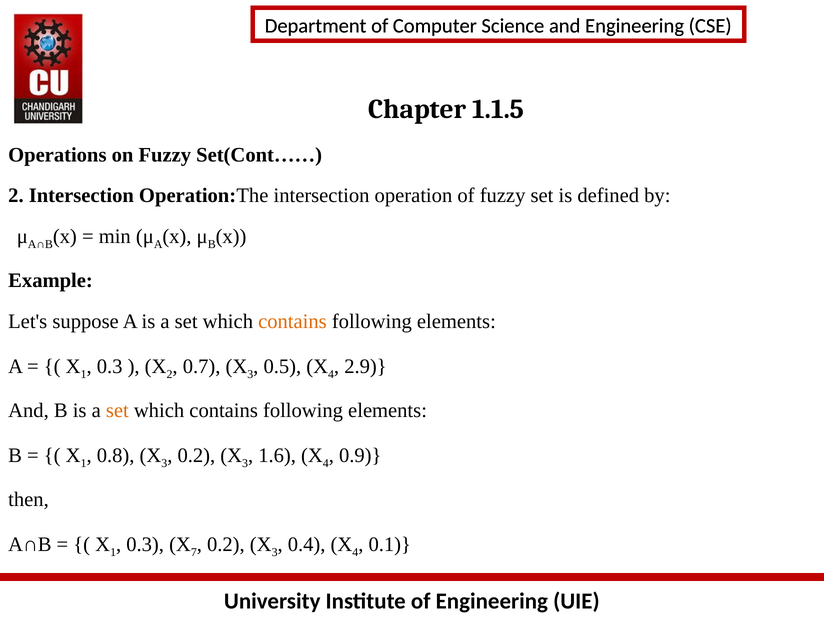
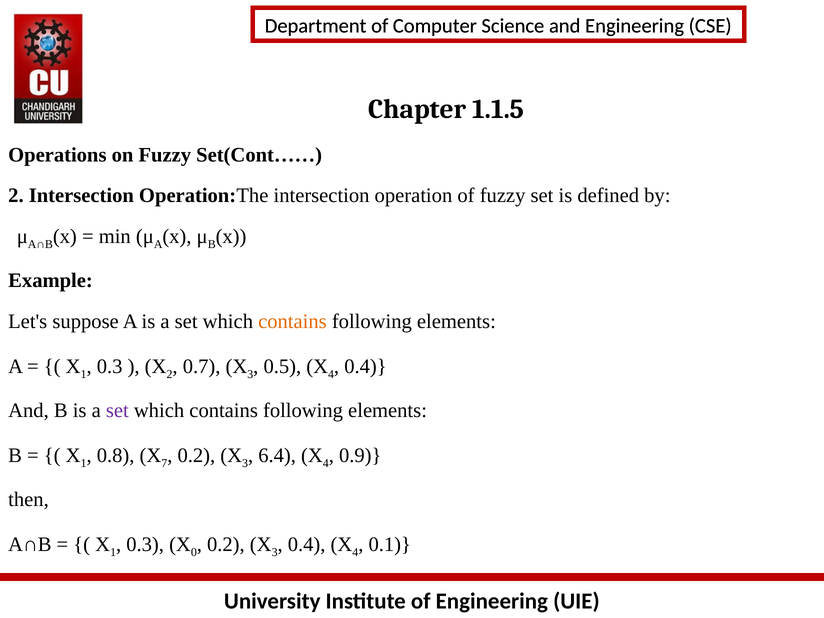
2.9: 2.9 -> 0.4 (365, 366)
set colour: orange -> purple (117, 410)
3: 3 -> 7 (164, 463)
1.6: 1.6 -> 6.4 (277, 455)
7: 7 -> 0 (194, 552)
